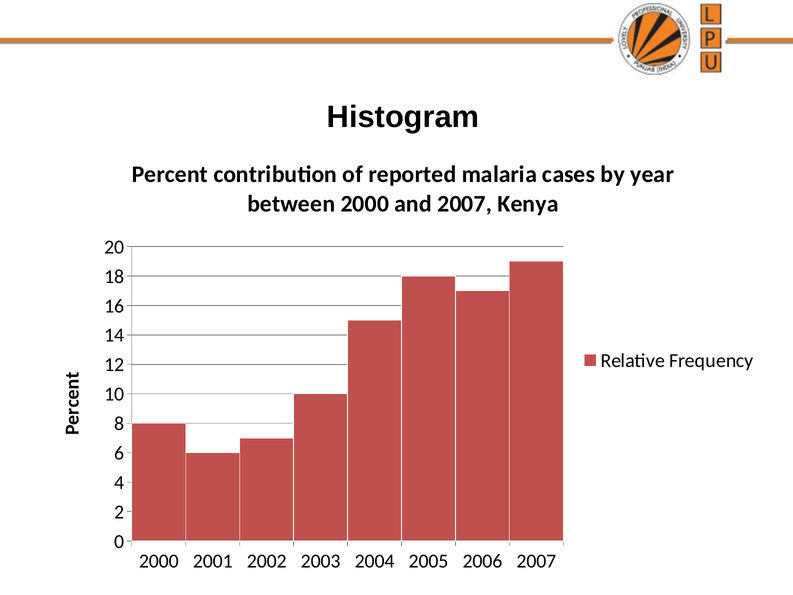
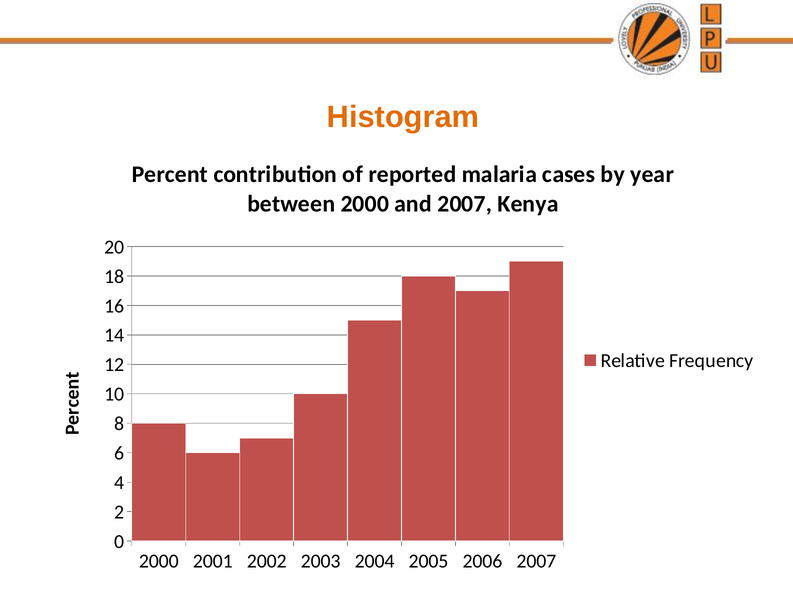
Histogram colour: black -> orange (403, 117)
